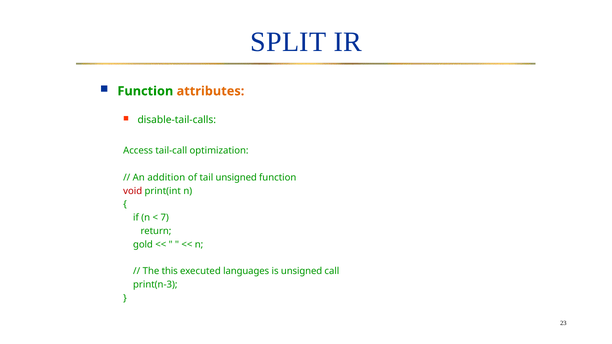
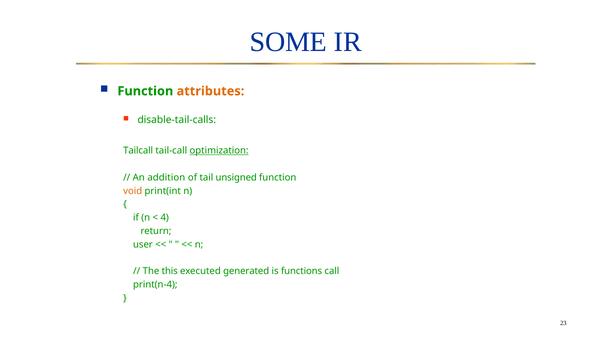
SPLIT: SPLIT -> SOME (289, 42)
Access: Access -> Tailcall (138, 151)
optimization underline: none -> present (219, 151)
void colour: red -> orange (133, 191)
7: 7 -> 4 (165, 218)
gold: gold -> user (143, 245)
languages: languages -> generated (246, 271)
is unsigned: unsigned -> functions (302, 271)
print(n-3: print(n-3 -> print(n-4 (155, 285)
